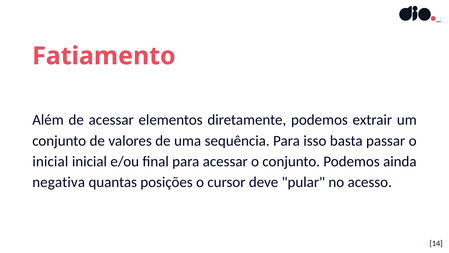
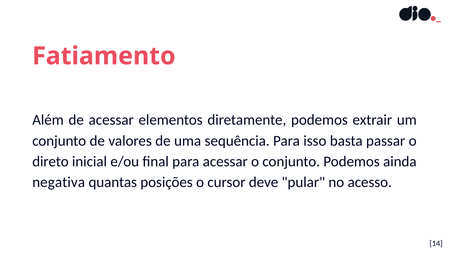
inicial: inicial -> direto (50, 161)
